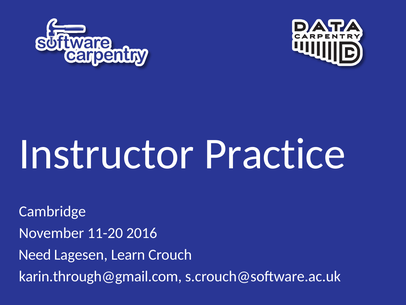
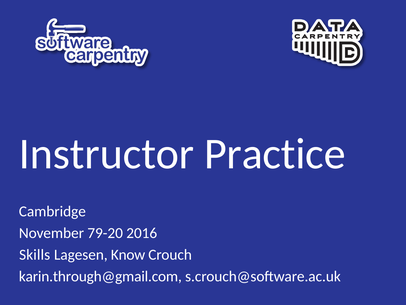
11-20: 11-20 -> 79-20 (105, 233)
Need: Need -> Skills (35, 254)
Learn: Learn -> Know (128, 254)
